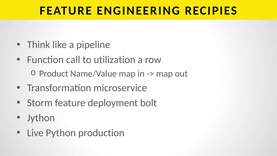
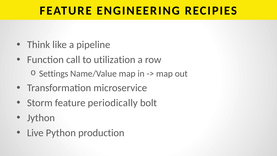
Product: Product -> Settings (54, 74)
deployment: deployment -> periodically (113, 103)
